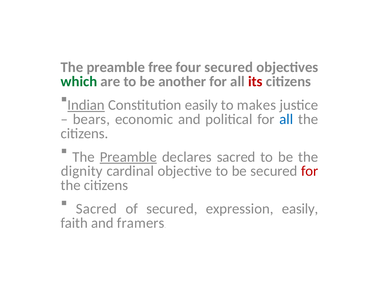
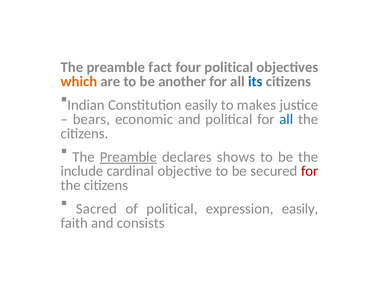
free: free -> fact (160, 67)
four secured: secured -> political (229, 67)
which colour: green -> orange (79, 82)
its colour: red -> blue (255, 82)
Indian underline: present -> none (86, 105)
declares sacred: sacred -> shows (236, 157)
dignity: dignity -> include (82, 171)
of secured: secured -> political (172, 209)
framers: framers -> consists (141, 223)
